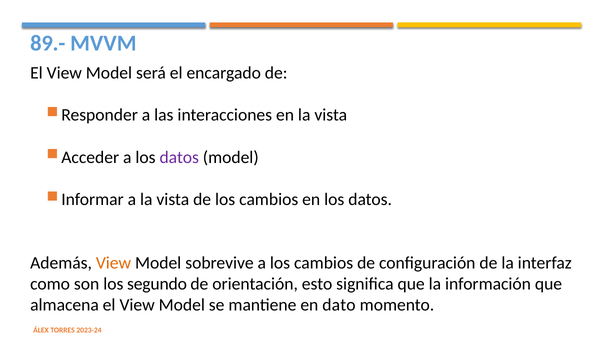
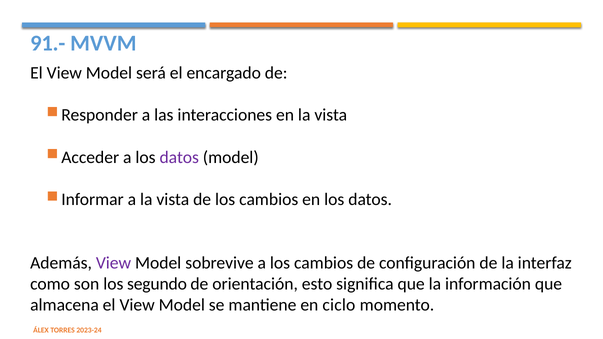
89.-: 89.- -> 91.- (48, 43)
View colour: orange -> purple (114, 263)
dato: dato -> ciclo (339, 305)
